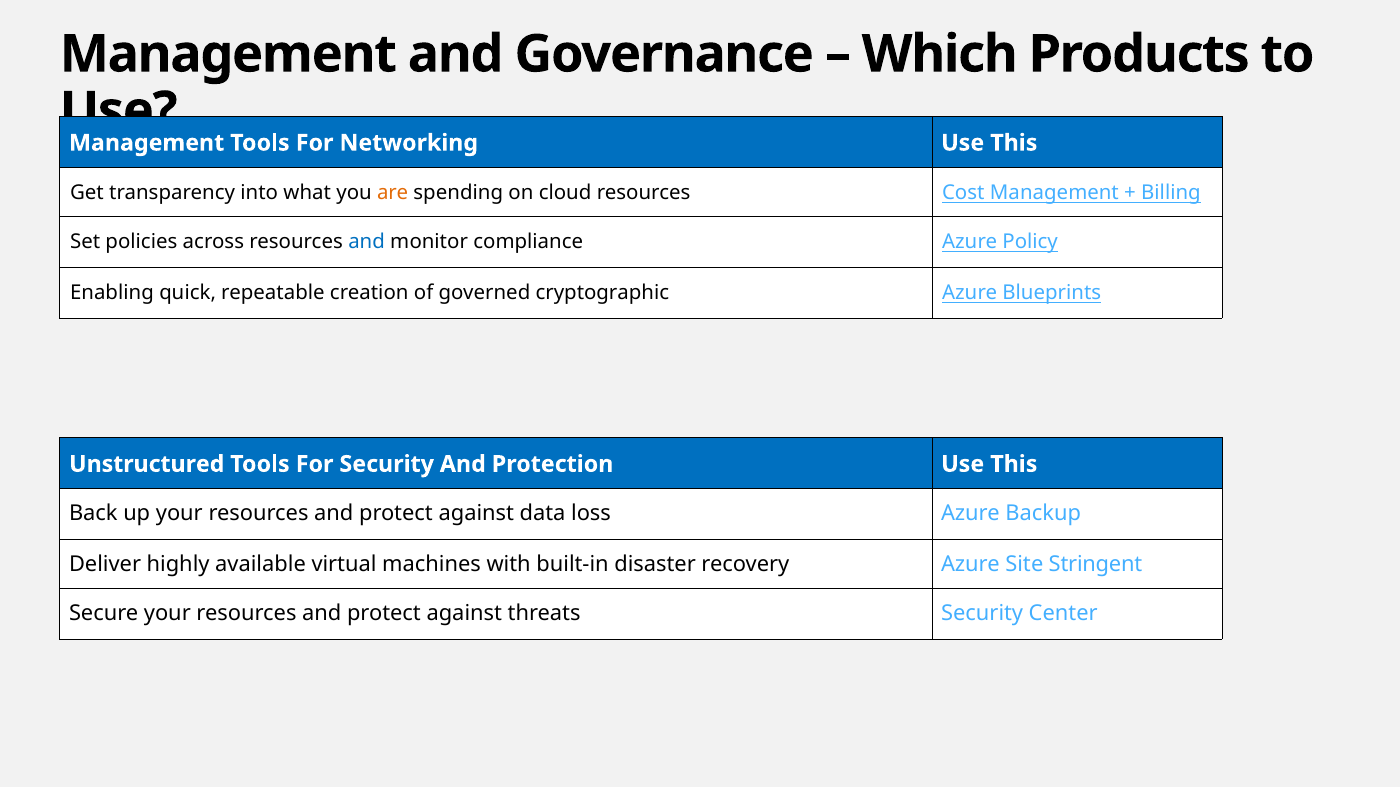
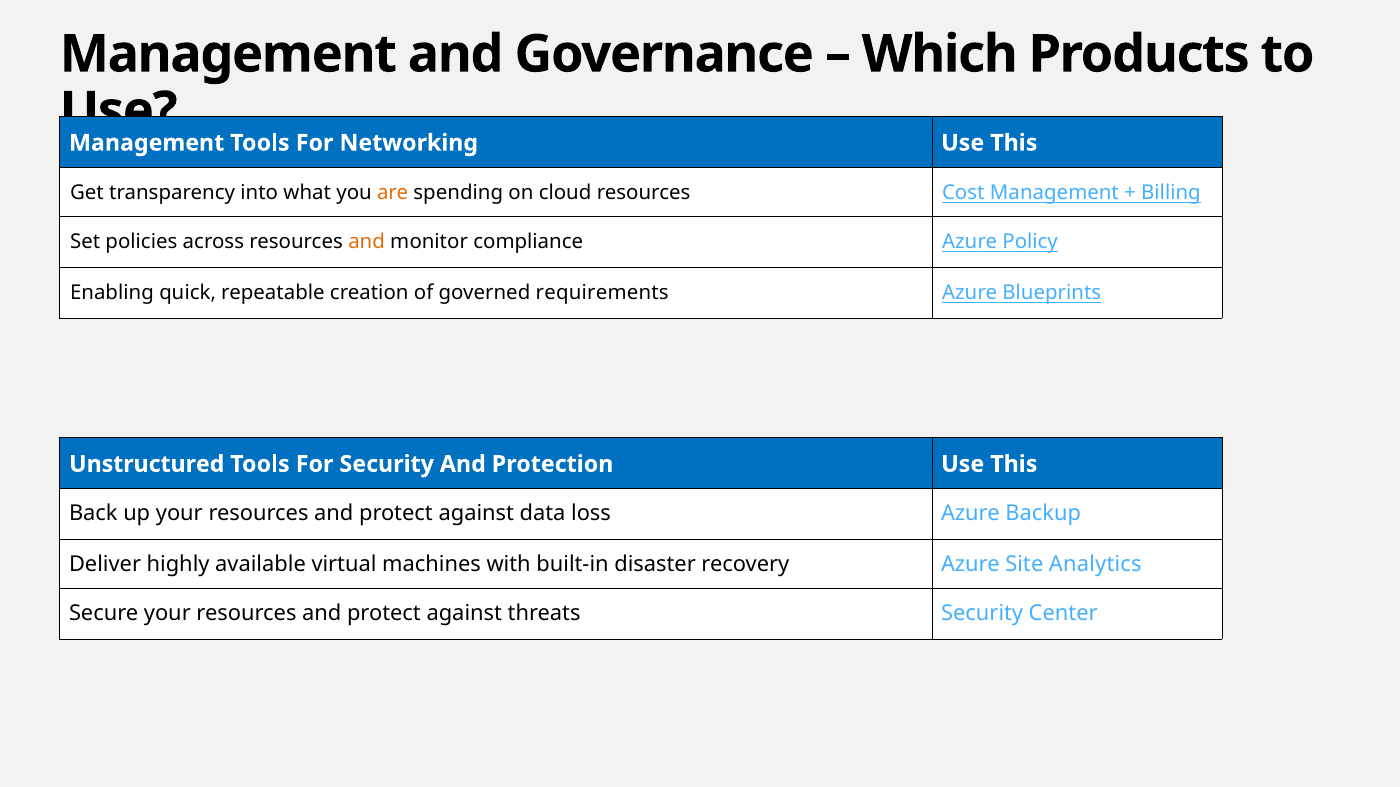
and colour: blue -> orange (367, 242)
cryptographic: cryptographic -> requirements (602, 293)
Stringent: Stringent -> Analytics (1095, 565)
